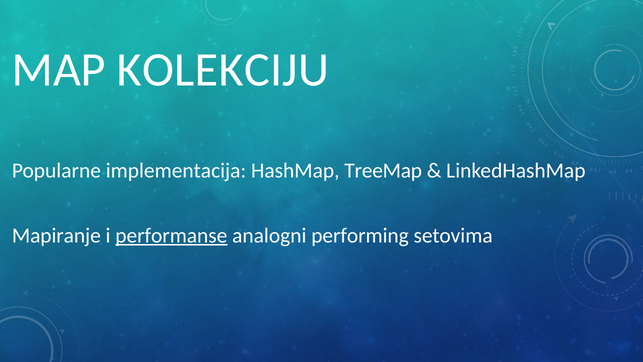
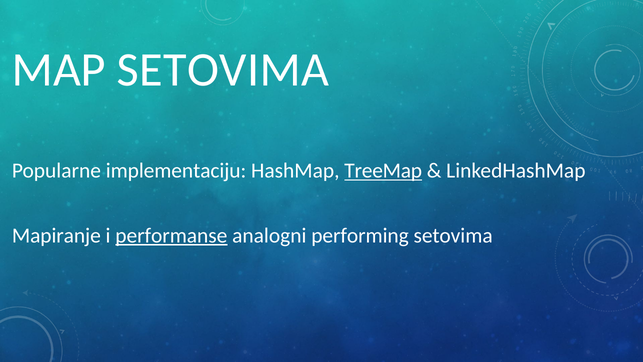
MAP KOLEKCIJU: KOLEKCIJU -> SETOVIMA (223, 70)
implementacija: implementacija -> implementaciju (176, 171)
TreeMap underline: none -> present (383, 171)
